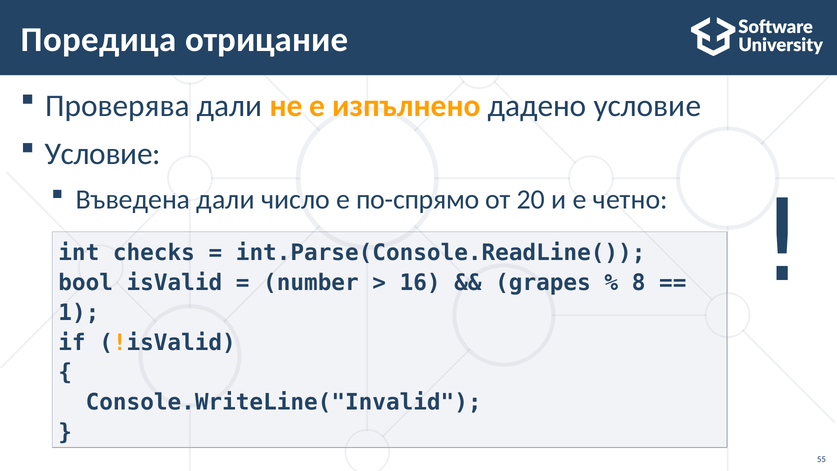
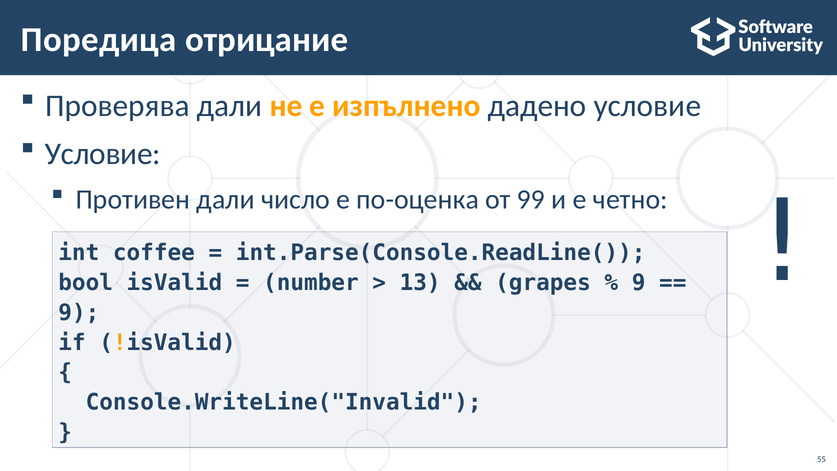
Въведена: Въведена -> Противен (133, 200)
по-спрямо: по-спрямо -> по-оценка (418, 200)
20: 20 -> 99 (531, 200)
checks: checks -> coffee (154, 253)
16: 16 -> 13 (420, 283)
8: 8 -> 9 (639, 283)
1: 1 -> 9 (79, 312)
